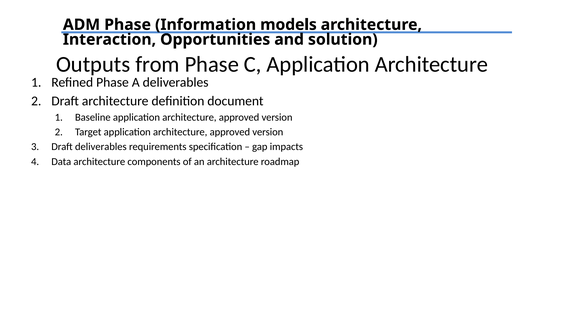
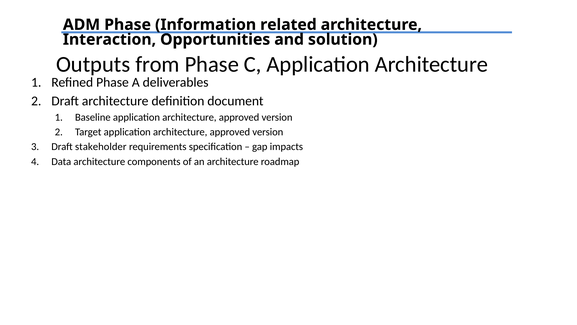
models: models -> related (288, 25)
Draft deliverables: deliverables -> stakeholder (101, 147)
